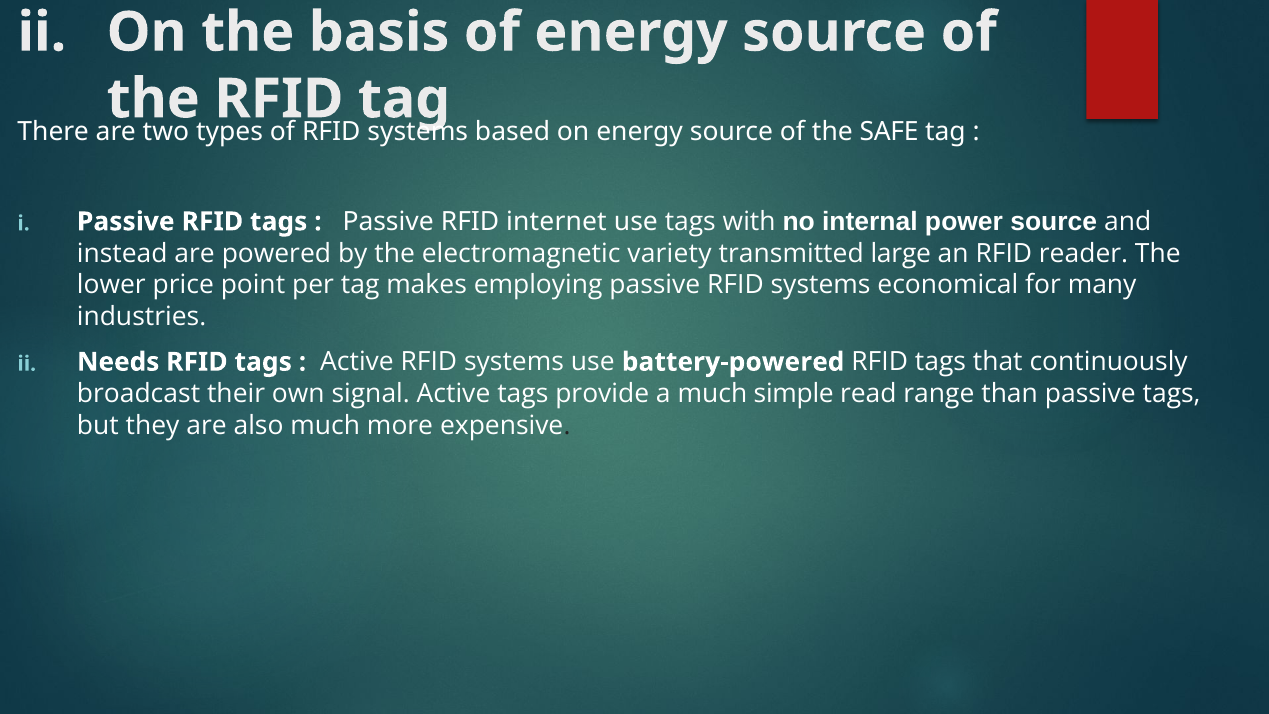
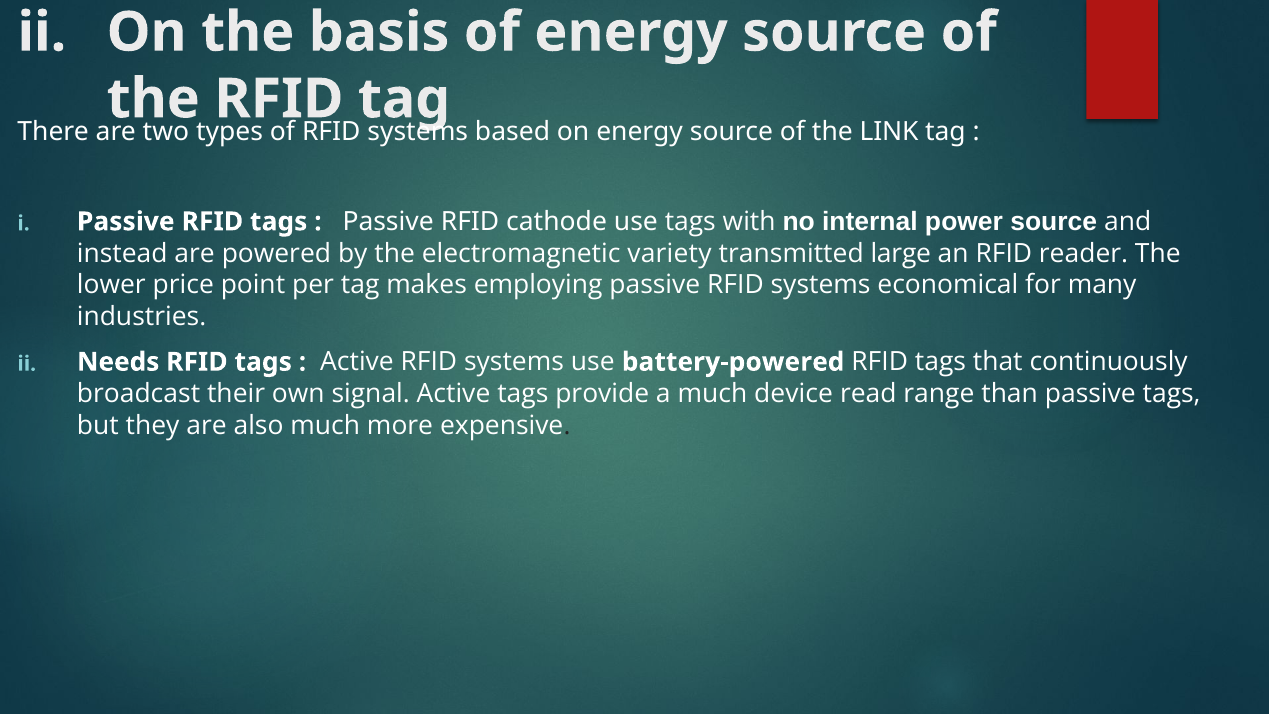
SAFE: SAFE -> LINK (889, 132)
internet: internet -> cathode (557, 222)
simple: simple -> device (794, 394)
